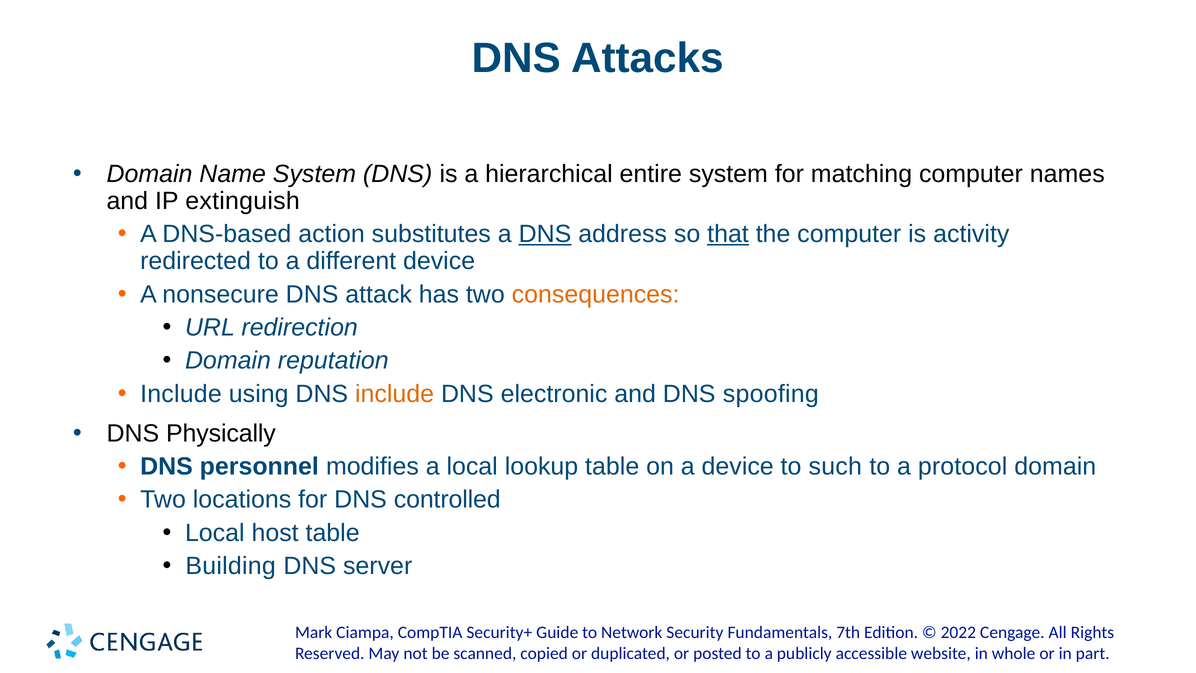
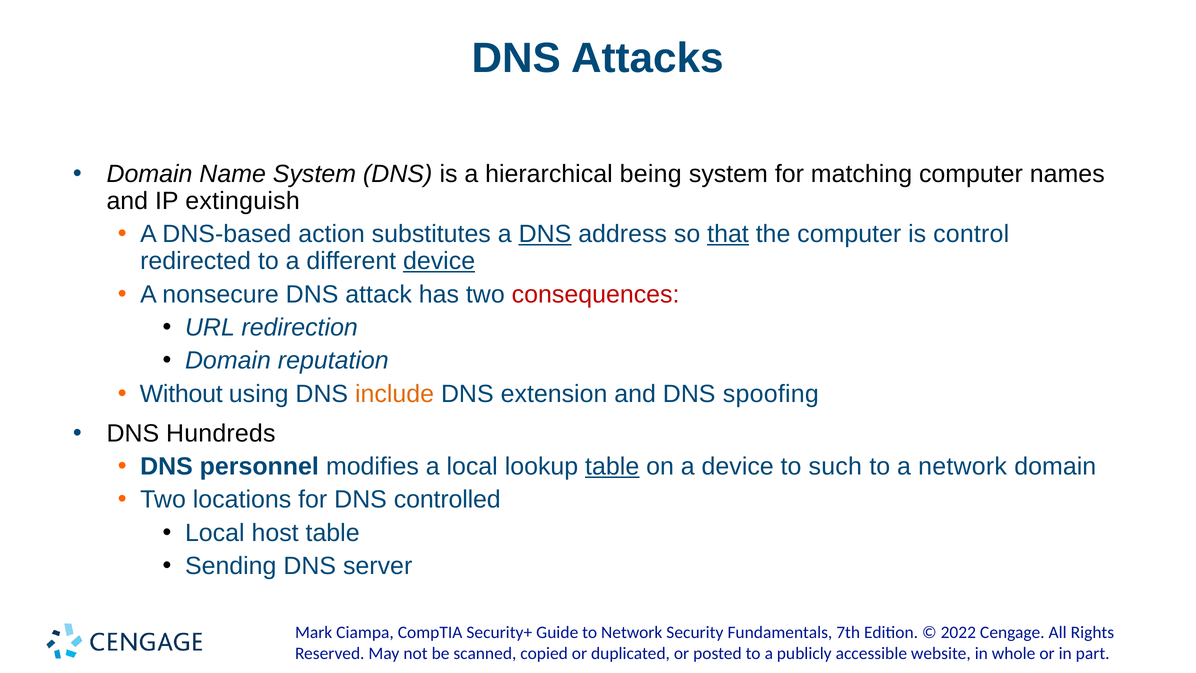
entire: entire -> being (651, 174)
activity: activity -> control (971, 234)
device underline: none -> present (439, 261)
consequences colour: orange -> red (596, 294)
Include: Include -> Without (181, 394)
electronic: electronic -> extension (554, 394)
Physically: Physically -> Hundreds (221, 433)
table underline: none -> present (612, 466)
a protocol: protocol -> network (963, 466)
Building: Building -> Sending (231, 566)
